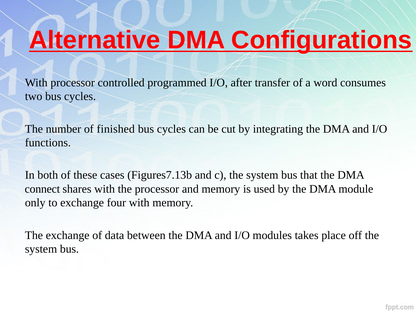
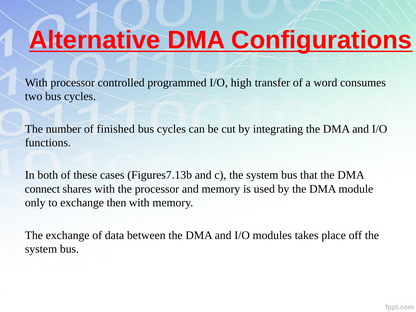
after: after -> high (241, 83)
four: four -> then (117, 203)
